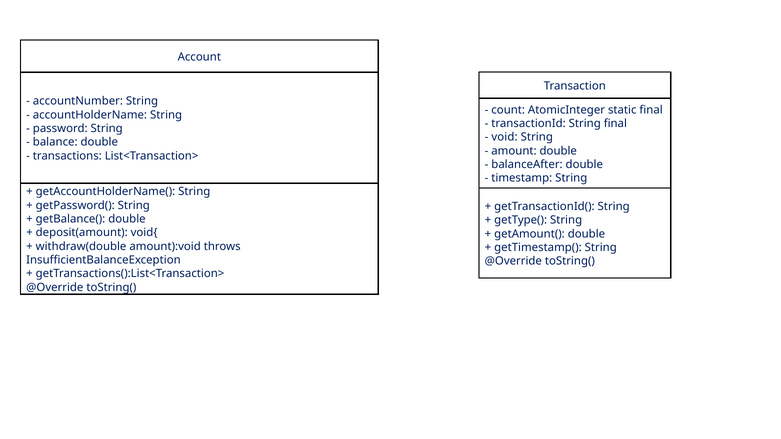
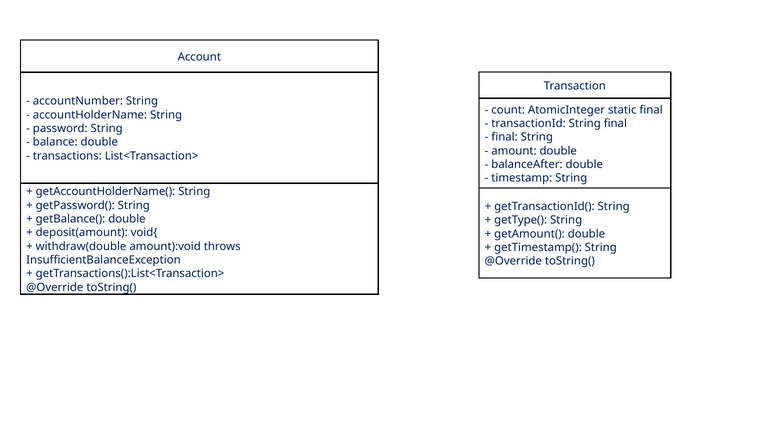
void: void -> final (505, 137)
